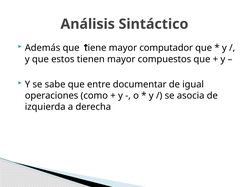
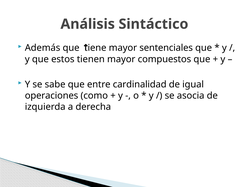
computador: computador -> sentenciales (166, 48)
documentar: documentar -> cardinalidad (140, 84)
